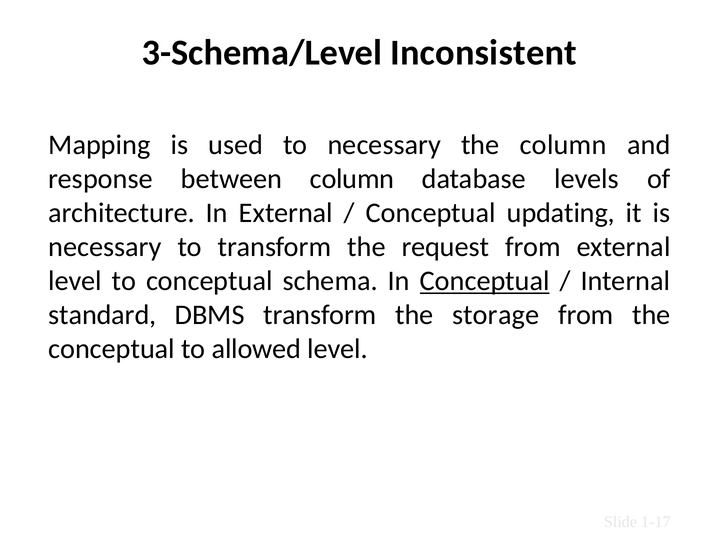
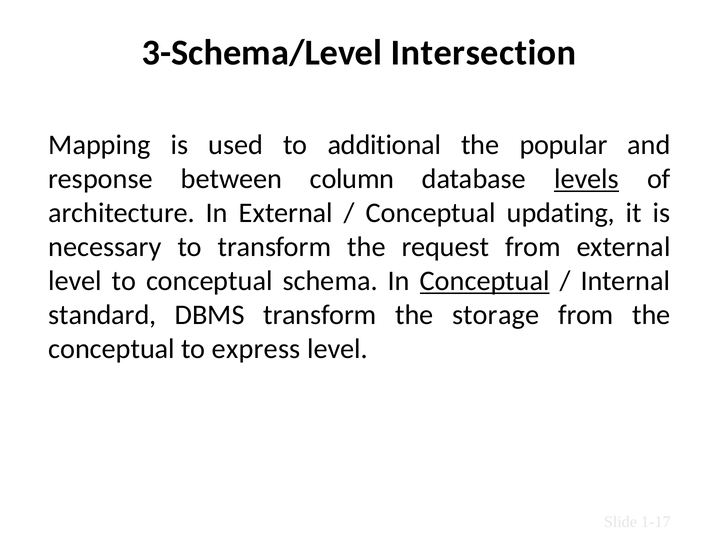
Inconsistent: Inconsistent -> Intersection (484, 53)
to necessary: necessary -> additional (384, 145)
the column: column -> popular (563, 145)
levels underline: none -> present (587, 179)
allowed: allowed -> express (256, 349)
